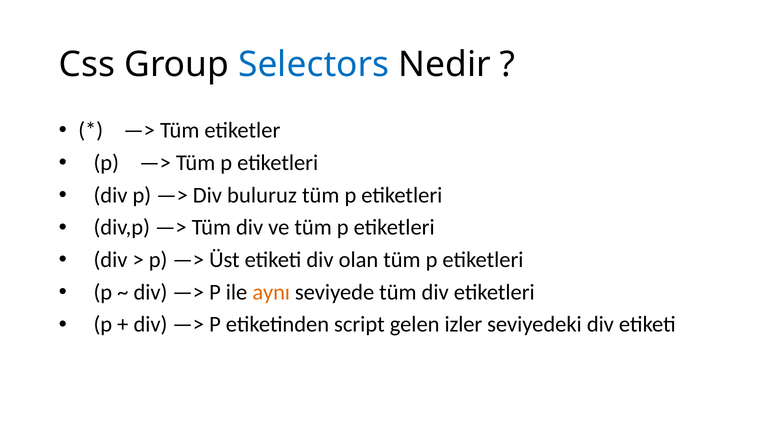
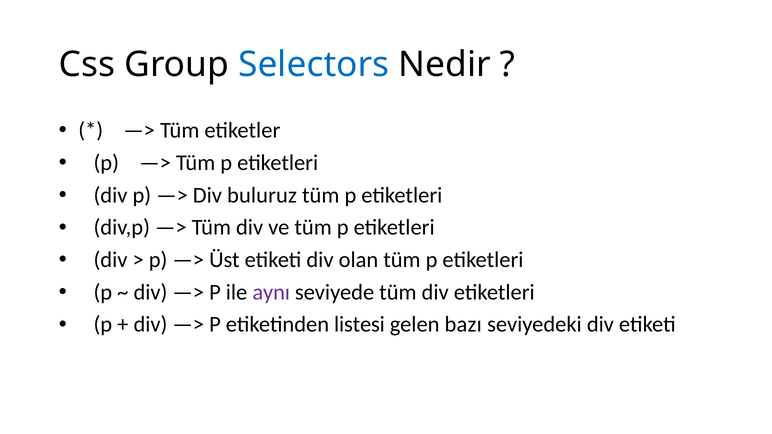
aynı colour: orange -> purple (271, 292)
script: script -> listesi (360, 325)
izler: izler -> bazı (463, 325)
